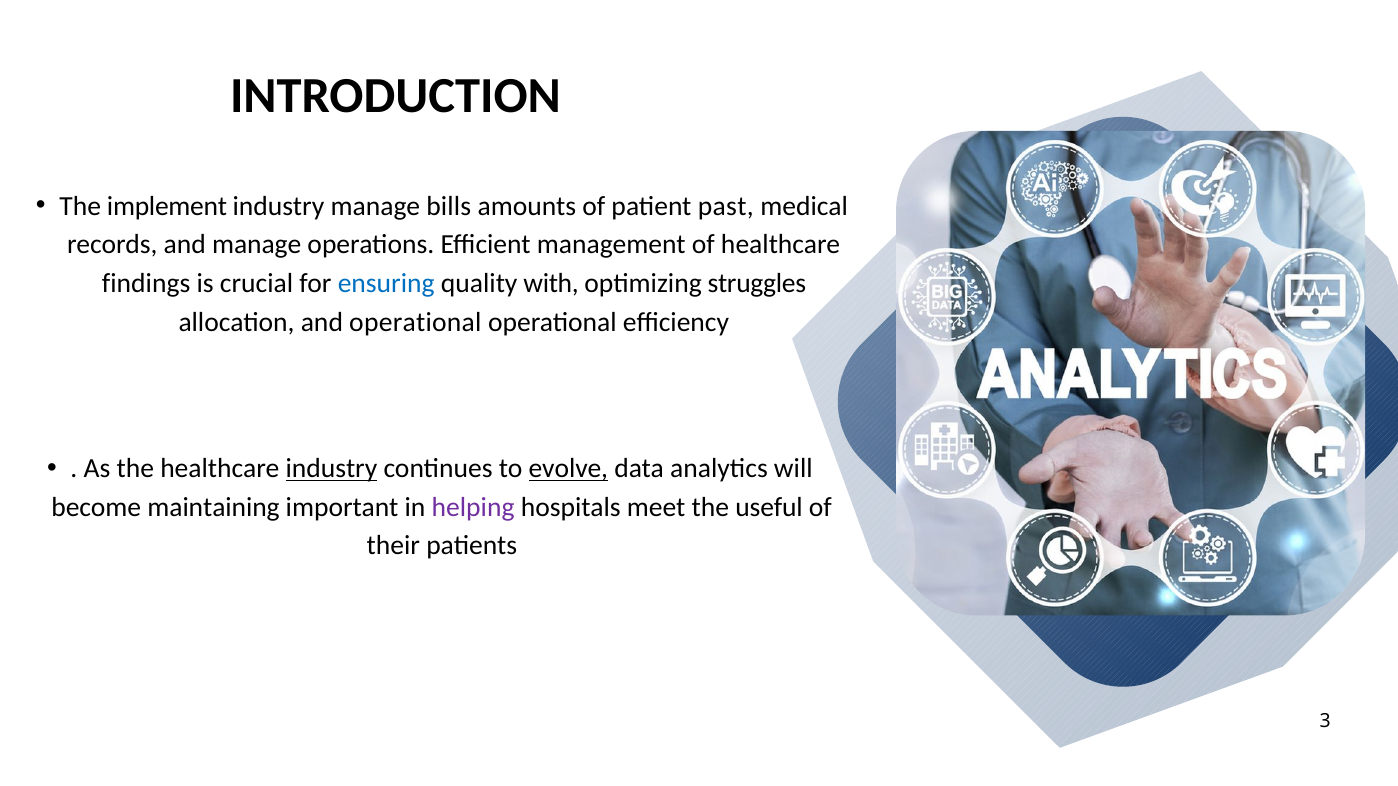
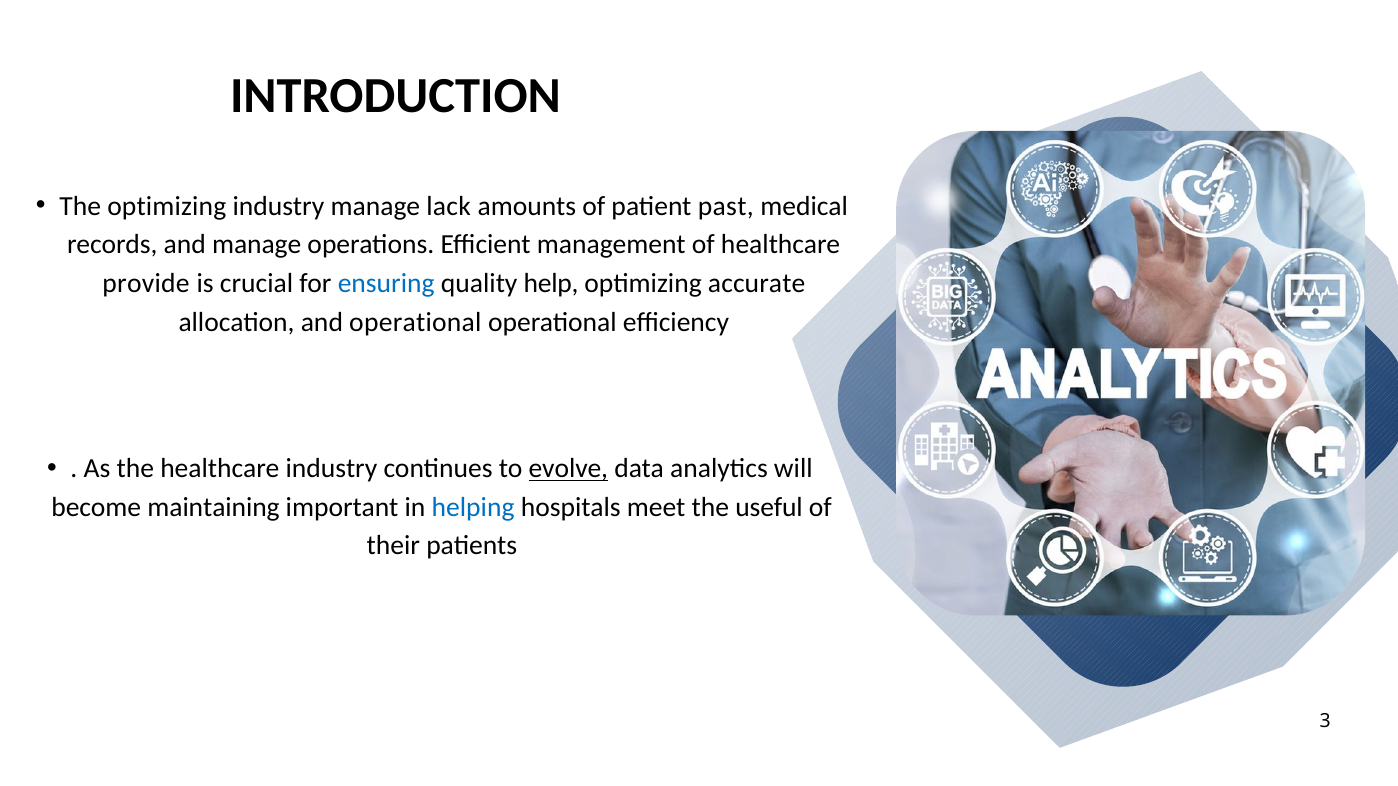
The implement: implement -> optimizing (167, 206)
bills: bills -> lack (449, 206)
findings: findings -> provide (146, 283)
with: with -> help (551, 283)
struggles: struggles -> accurate (757, 283)
industry underline: present -> none (331, 469)
helping colour: purple -> blue (473, 508)
